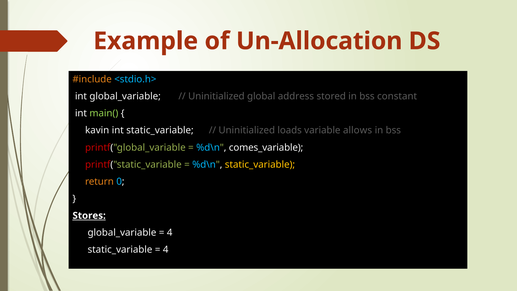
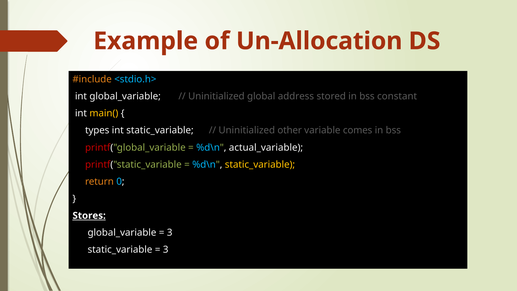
main( colour: light green -> yellow (104, 113)
kavin: kavin -> types (97, 130)
loads: loads -> other (290, 130)
allows: allows -> comes (358, 130)
comes_variable: comes_variable -> actual_variable (266, 147)
4: 4 -> 3 (170, 233)
4: 4 -> 3 (166, 250)
